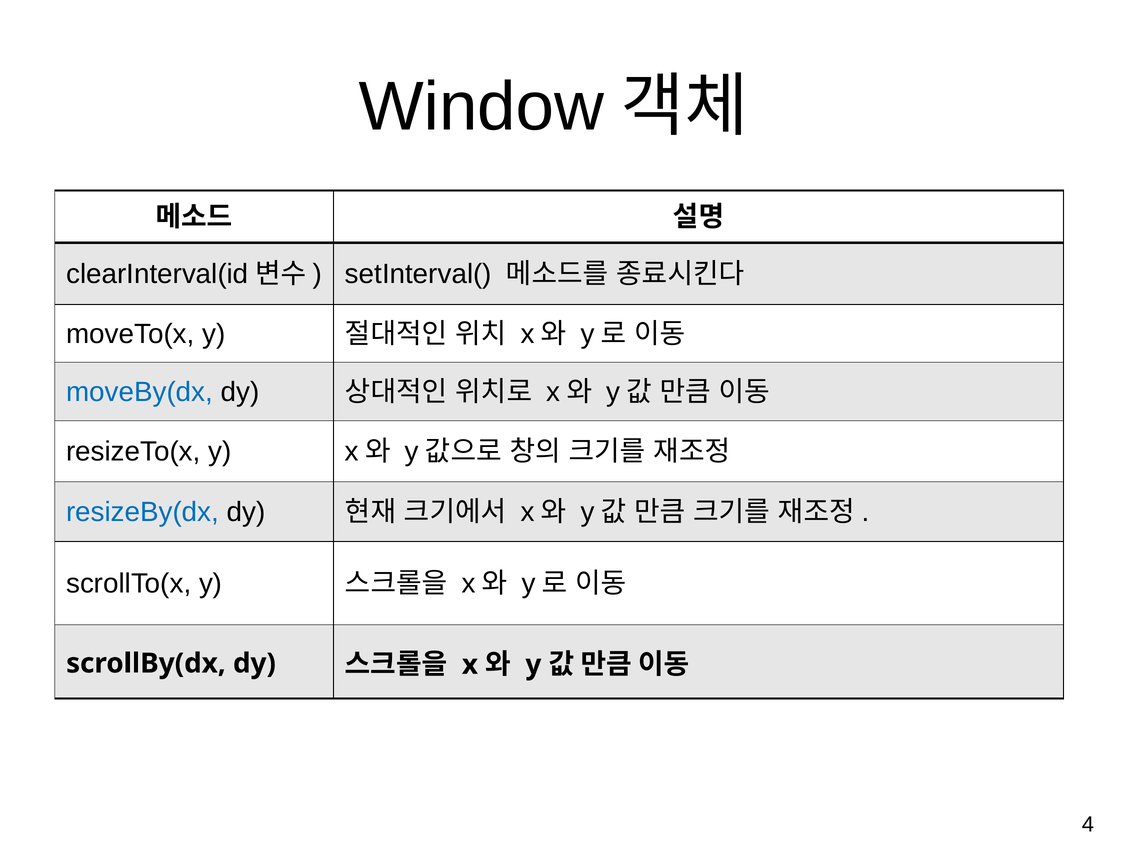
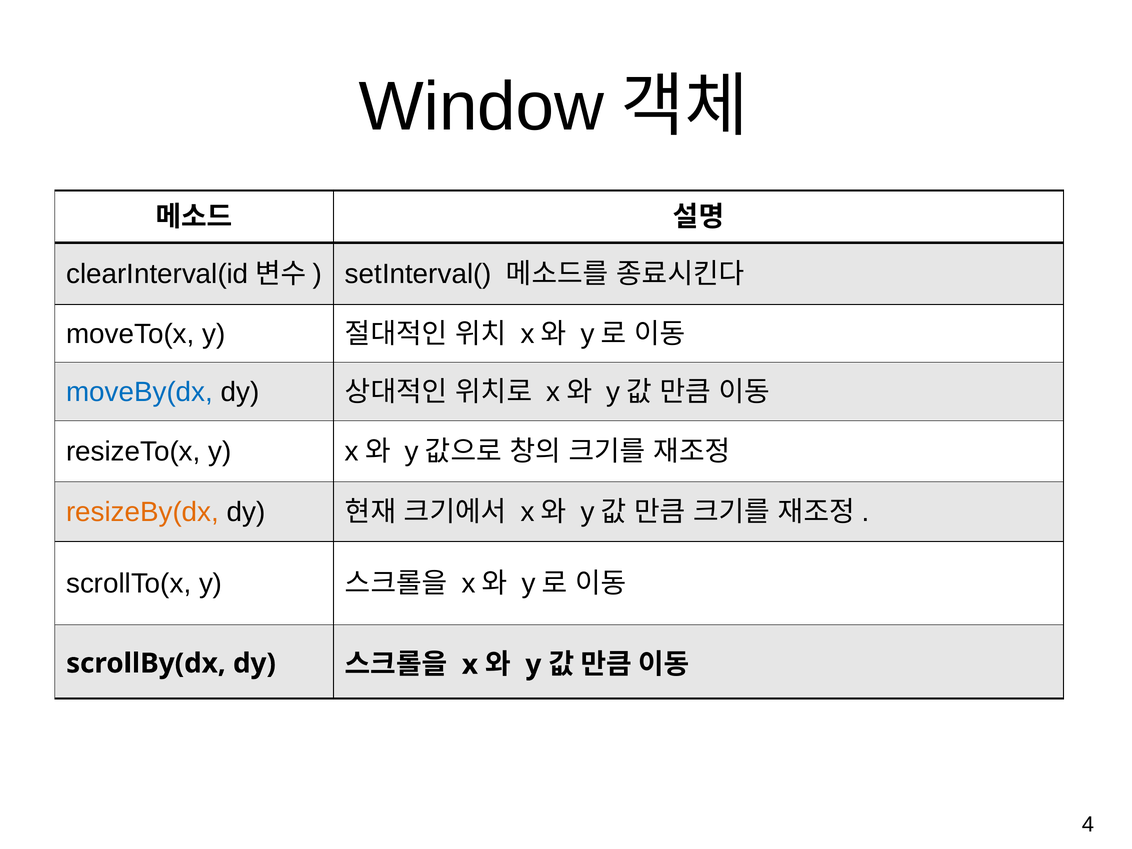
resizeBy(dx colour: blue -> orange (143, 512)
